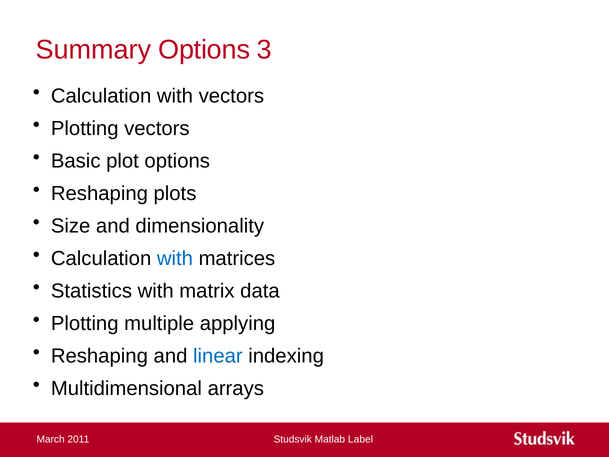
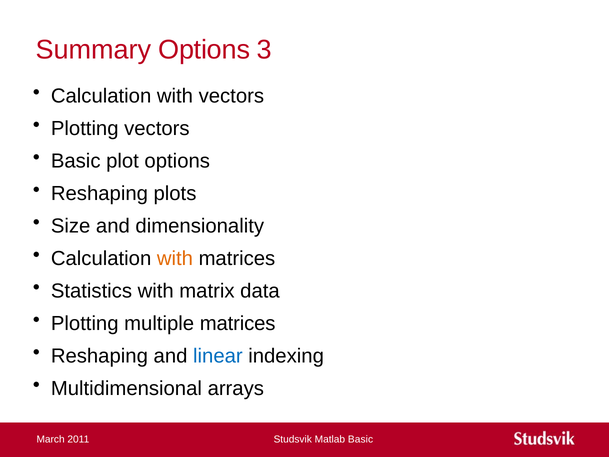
with colour: blue -> orange (175, 258)
multiple applying: applying -> matrices (238, 323)
Matlab Label: Label -> Basic (361, 439)
